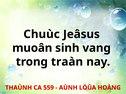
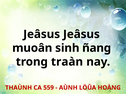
Chuùc: Chuùc -> Jeâsus (42, 34)
vang: vang -> ñang (97, 48)
